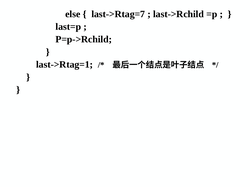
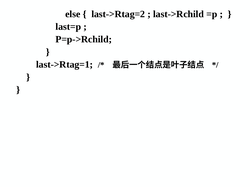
last->Rtag=7: last->Rtag=7 -> last->Rtag=2 (118, 14)
